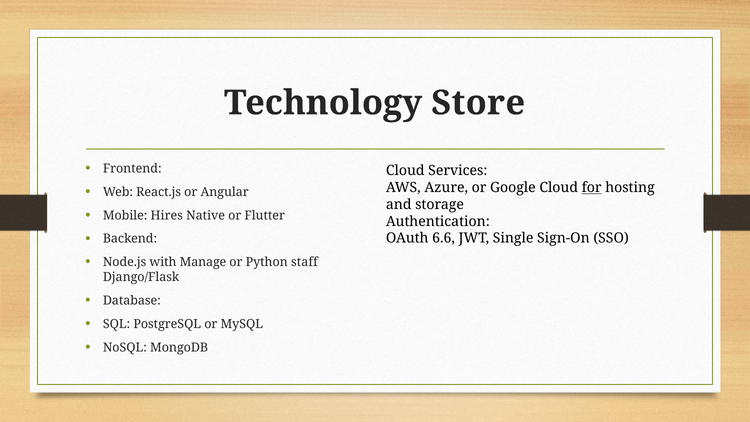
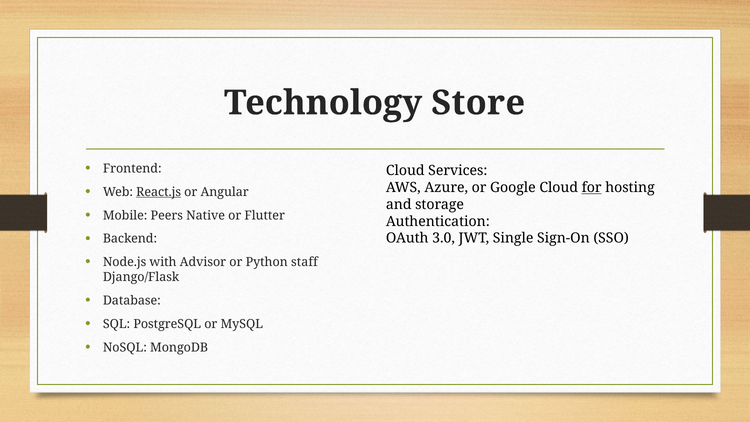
React.js underline: none -> present (159, 192)
Hires: Hires -> Peers (167, 215)
6.6: 6.6 -> 3.0 (444, 238)
Manage: Manage -> Advisor (203, 262)
